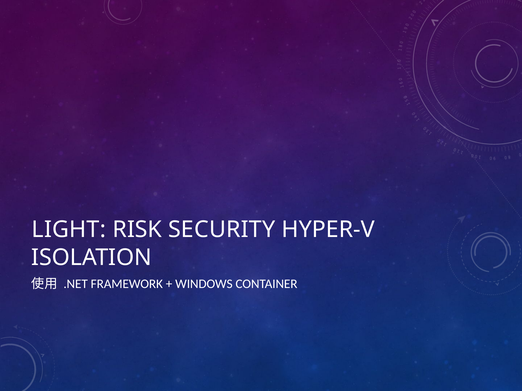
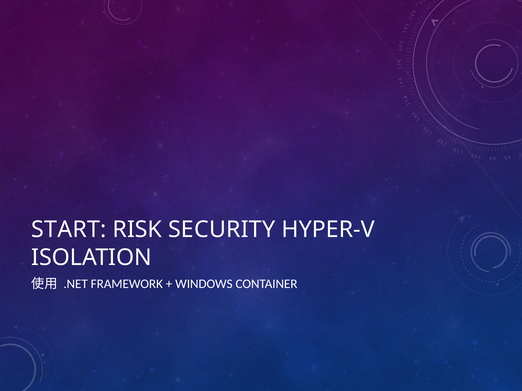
LIGHT: LIGHT -> START (69, 230)
